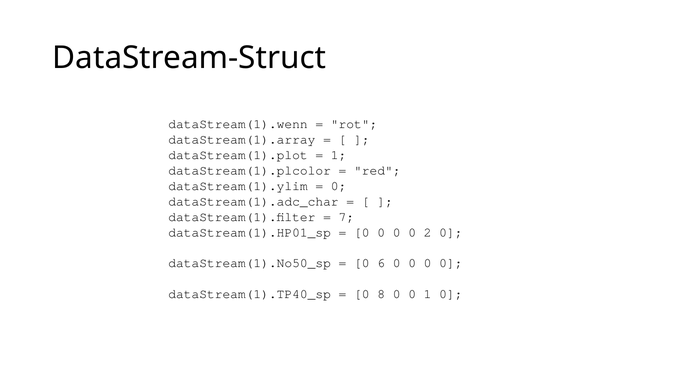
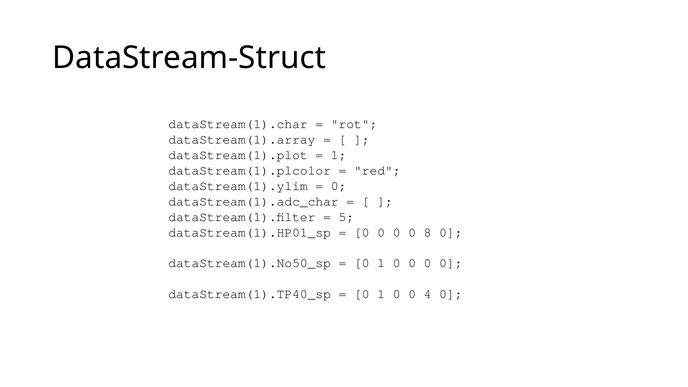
dataStream(1).wenn: dataStream(1).wenn -> dataStream(1).char (238, 124)
7: 7 -> 5 (346, 217)
2: 2 -> 8 (428, 232)
6: 6 -> 1 (381, 263)
8: 8 -> 1 (381, 294)
0 1: 1 -> 4 (428, 294)
